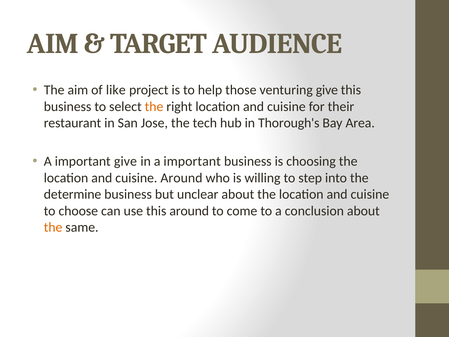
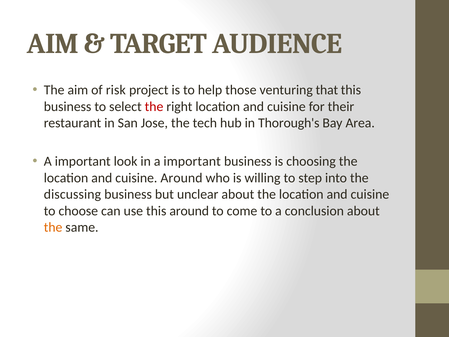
like: like -> risk (116, 90)
venturing give: give -> that (327, 90)
the colour: orange -> red (154, 106)
important give: give -> look (126, 161)
determine: determine -> discussing (72, 194)
